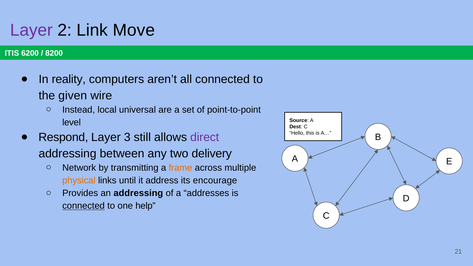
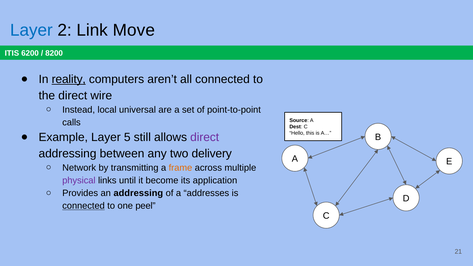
Layer colour: purple -> blue (31, 30)
reality underline: none -> present (69, 79)
the given: given -> direct (73, 96)
level: level -> calls (71, 122)
Respond: Respond -> Example (63, 137)
3: 3 -> 5 (127, 137)
physical colour: orange -> purple (79, 180)
address: address -> become (162, 180)
encourage: encourage -> application (215, 180)
help: help -> peel (146, 206)
